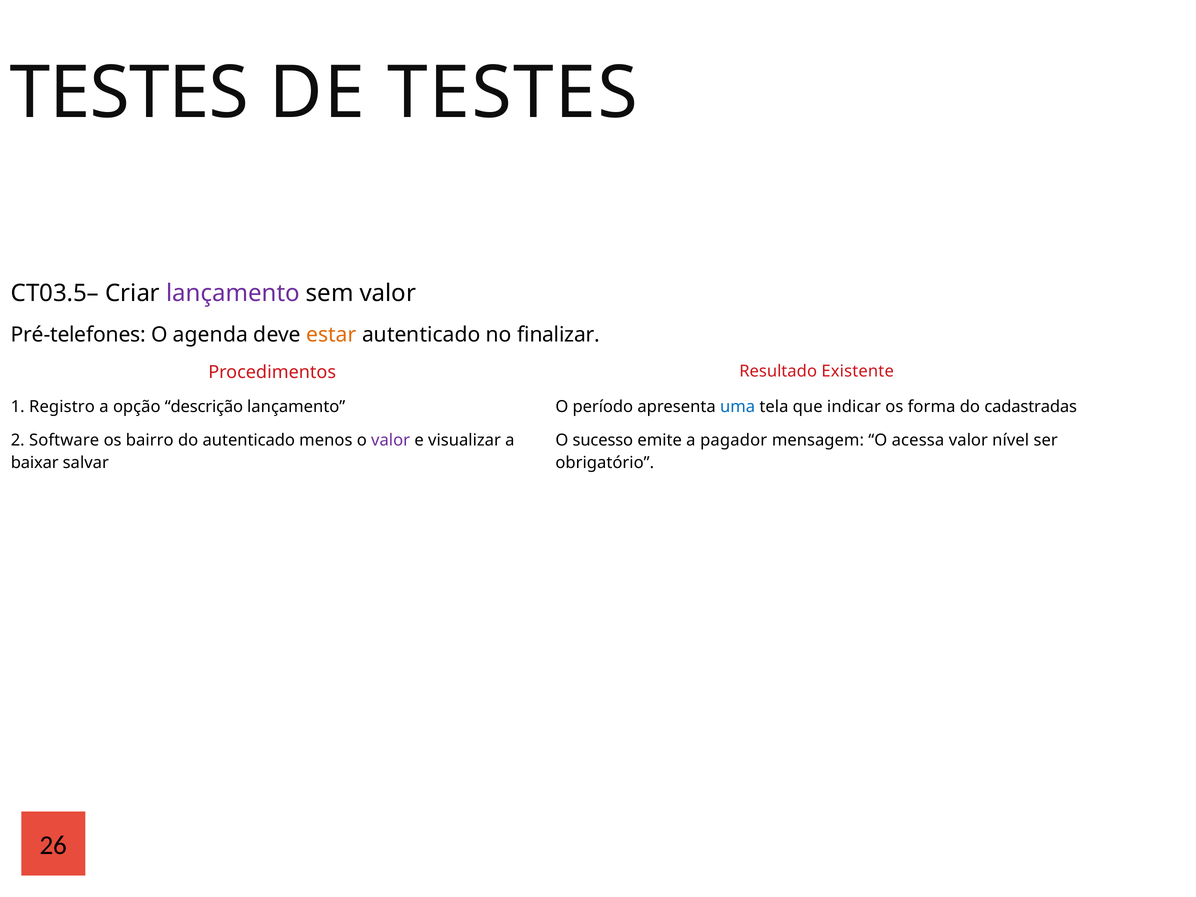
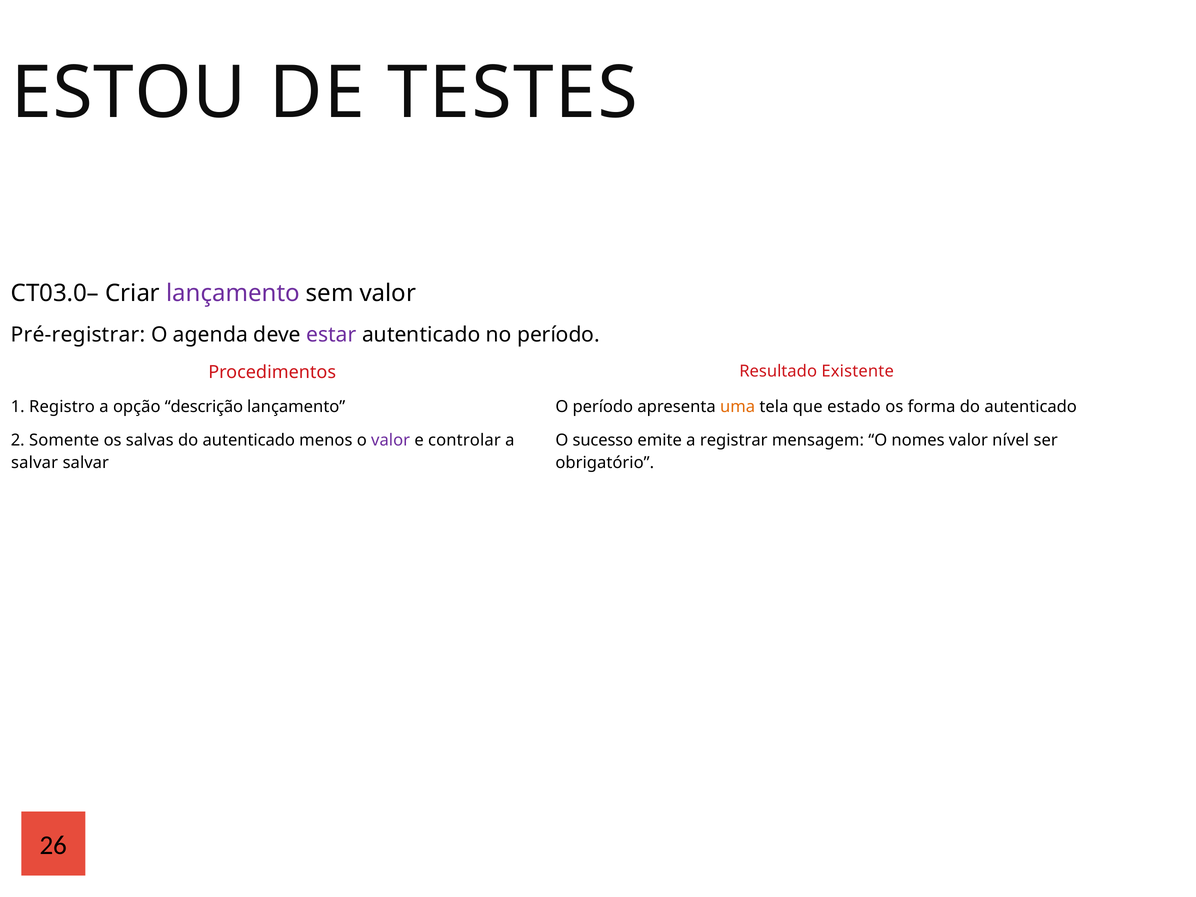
TESTES: TESTES -> ESTOU (129, 93)
CT03.5–: CT03.5– -> CT03.0– (55, 293)
Pré-telefones: Pré-telefones -> Pré-registrar (78, 335)
estar colour: orange -> purple (331, 335)
no finalizar: finalizar -> período (559, 335)
uma colour: blue -> orange (738, 407)
indicar: indicar -> estado (854, 407)
cadastradas: cadastradas -> autenticado (1031, 407)
Software: Software -> Somente (64, 440)
bairro: bairro -> salvas (150, 440)
visualizar: visualizar -> controlar (464, 440)
pagador: pagador -> registrar (734, 440)
acessa: acessa -> nomes (918, 440)
baixar: baixar -> salvar (35, 463)
